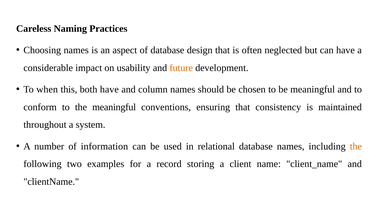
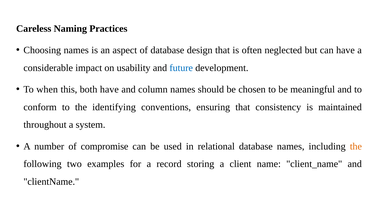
future colour: orange -> blue (181, 68)
the meaningful: meaningful -> identifying (114, 107)
information: information -> compromise (105, 147)
